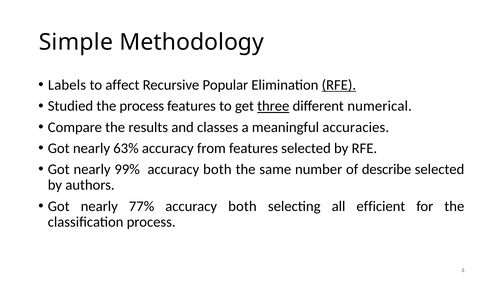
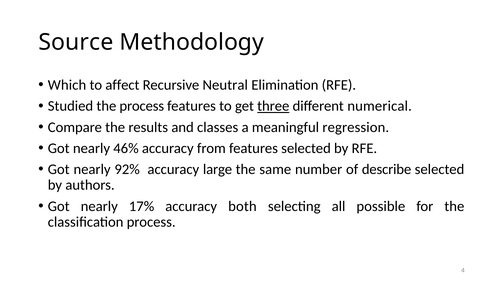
Simple: Simple -> Source (76, 42)
Labels: Labels -> Which (67, 85)
Popular: Popular -> Neutral (225, 85)
RFE underline: present -> none (339, 85)
accuracies: accuracies -> regression (356, 127)
63%: 63% -> 46% (126, 148)
99%: 99% -> 92% (127, 169)
both: both -> large (218, 169)
77%: 77% -> 17% (142, 206)
efficient: efficient -> possible (381, 206)
